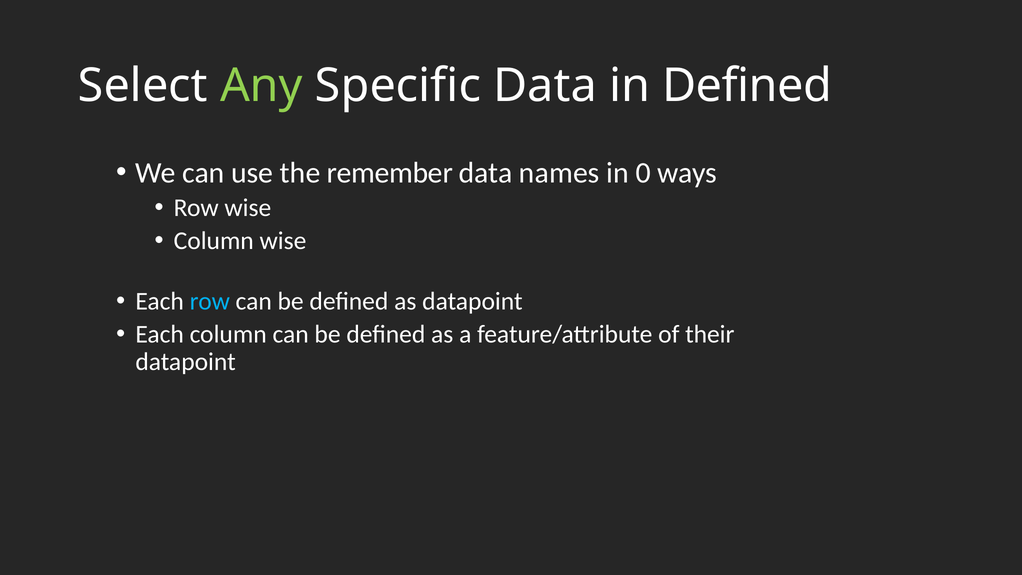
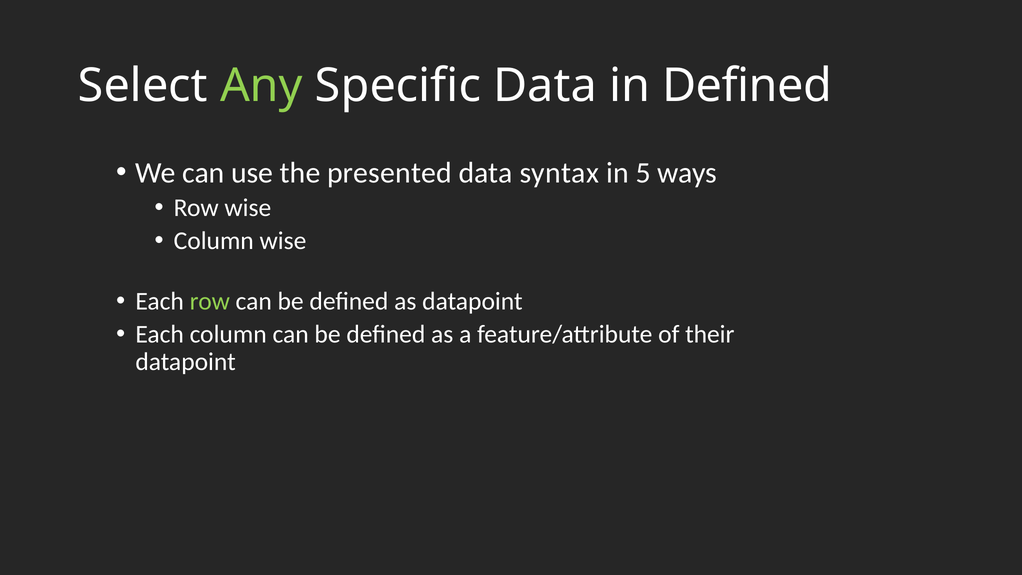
remember: remember -> presented (389, 173)
names: names -> syntax (559, 173)
0: 0 -> 5 (643, 173)
row colour: light blue -> light green (210, 301)
